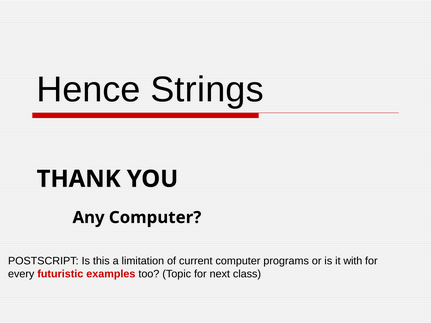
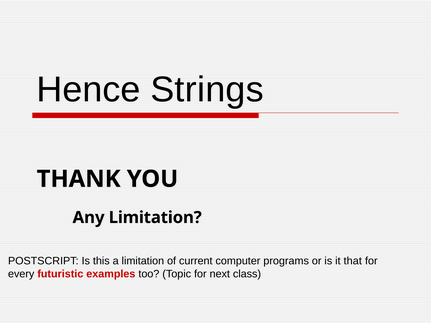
Any Computer: Computer -> Limitation (155, 218)
with: with -> that (353, 261)
